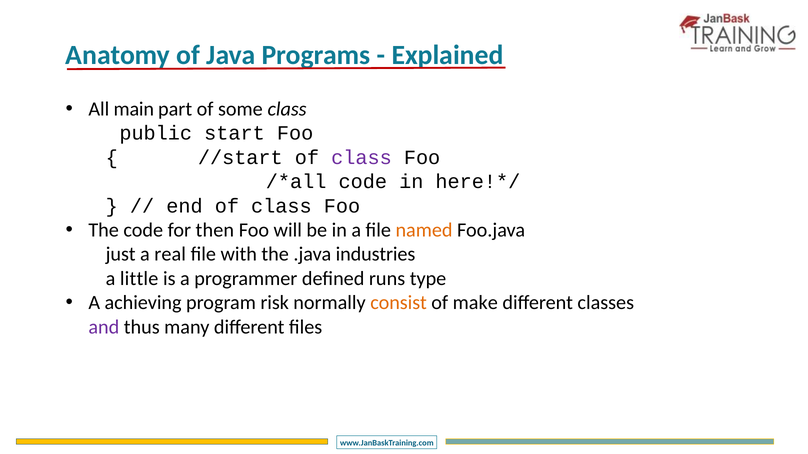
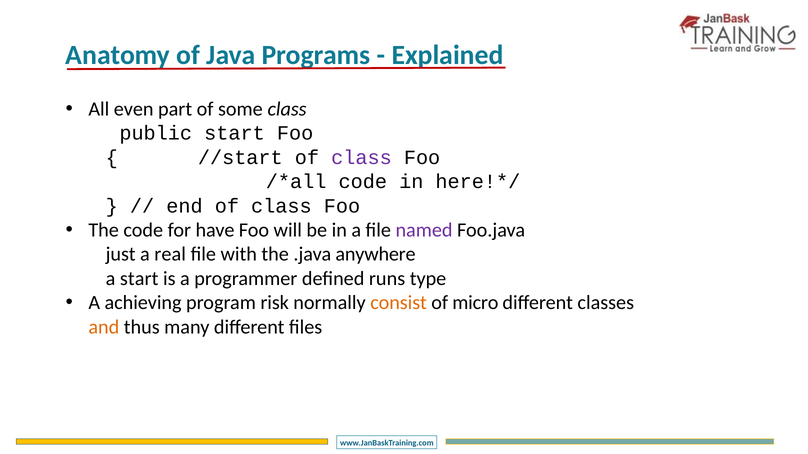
main: main -> even (134, 109)
then: then -> have (215, 230)
named colour: orange -> purple (424, 230)
industries: industries -> anywhere (376, 255)
a little: little -> start (139, 279)
make: make -> micro (475, 303)
and colour: purple -> orange (104, 327)
